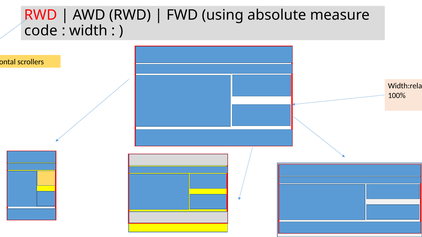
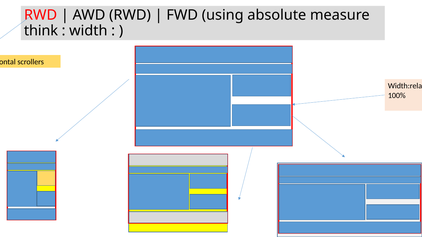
code: code -> think (41, 31)
